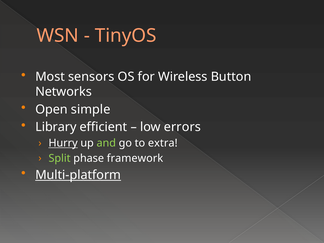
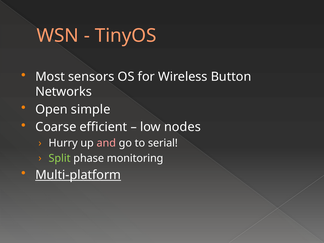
Library: Library -> Coarse (56, 127)
errors: errors -> nodes (182, 127)
Hurry underline: present -> none (63, 143)
and colour: light green -> pink (106, 143)
extra: extra -> serial (163, 143)
framework: framework -> monitoring (135, 158)
